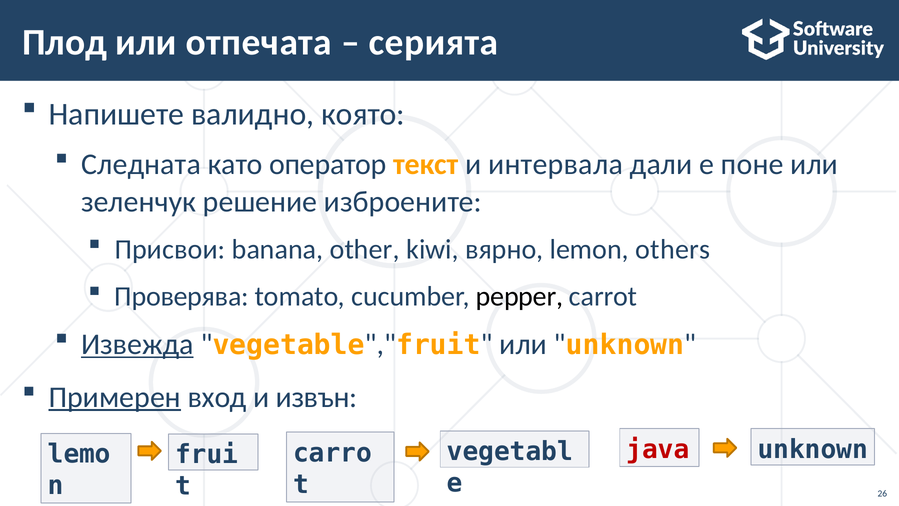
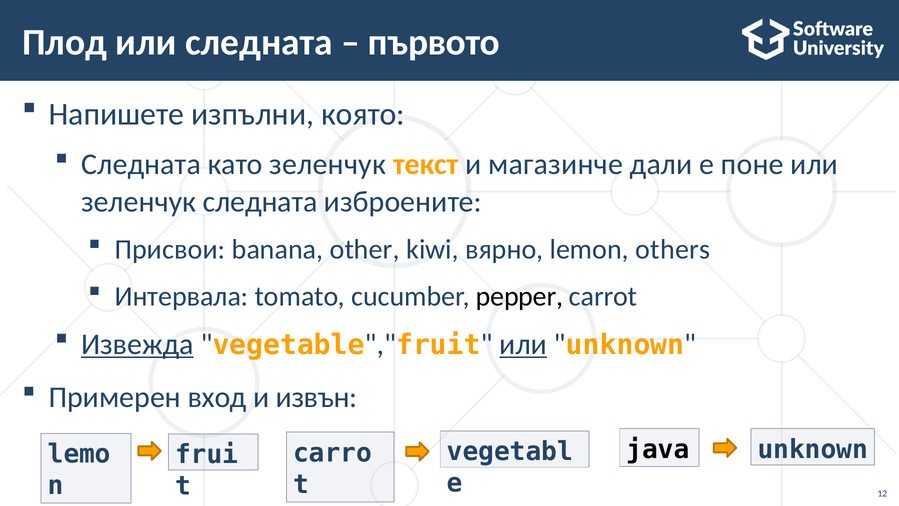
или отпечата: отпечата -> следната (259, 43)
серията: серията -> първото (434, 43)
валидно: валидно -> изпълни (253, 114)
като оператор: оператор -> зеленчук (328, 164)
интервала: интервала -> магазинче (556, 164)
зеленчук решение: решение -> следната (260, 202)
Проверява: Проверява -> Интервала (182, 296)
или underline: none -> present (523, 344)
Примерен underline: present -> none (115, 397)
java colour: red -> black (658, 449)
26: 26 -> 12 (882, 493)
